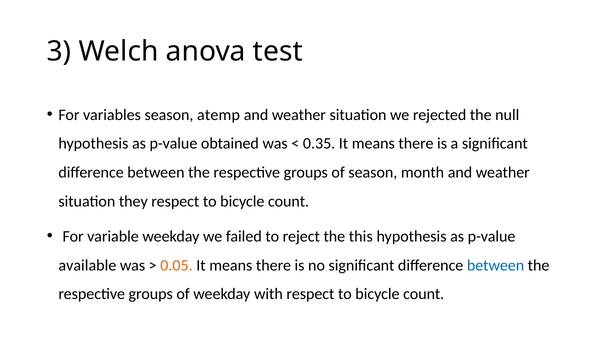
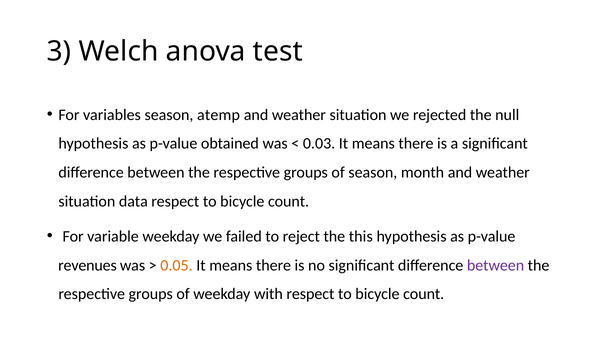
0.35: 0.35 -> 0.03 (319, 144)
they: they -> data (133, 201)
available: available -> revenues (87, 265)
between colour: blue -> purple (496, 265)
